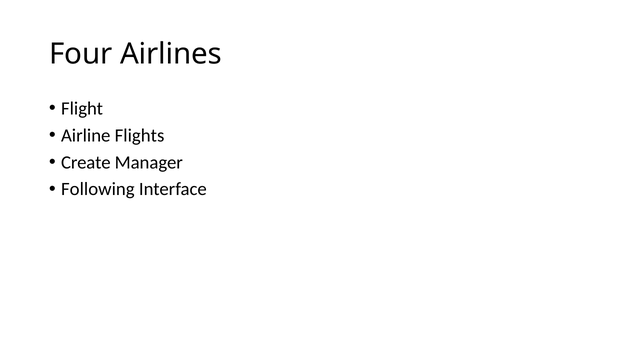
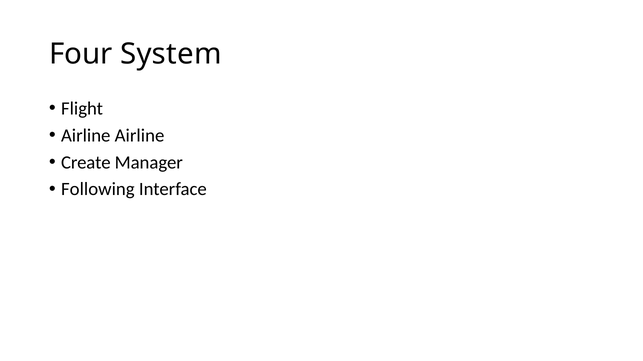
Airlines: Airlines -> System (171, 54)
Airline Flights: Flights -> Airline (140, 136)
